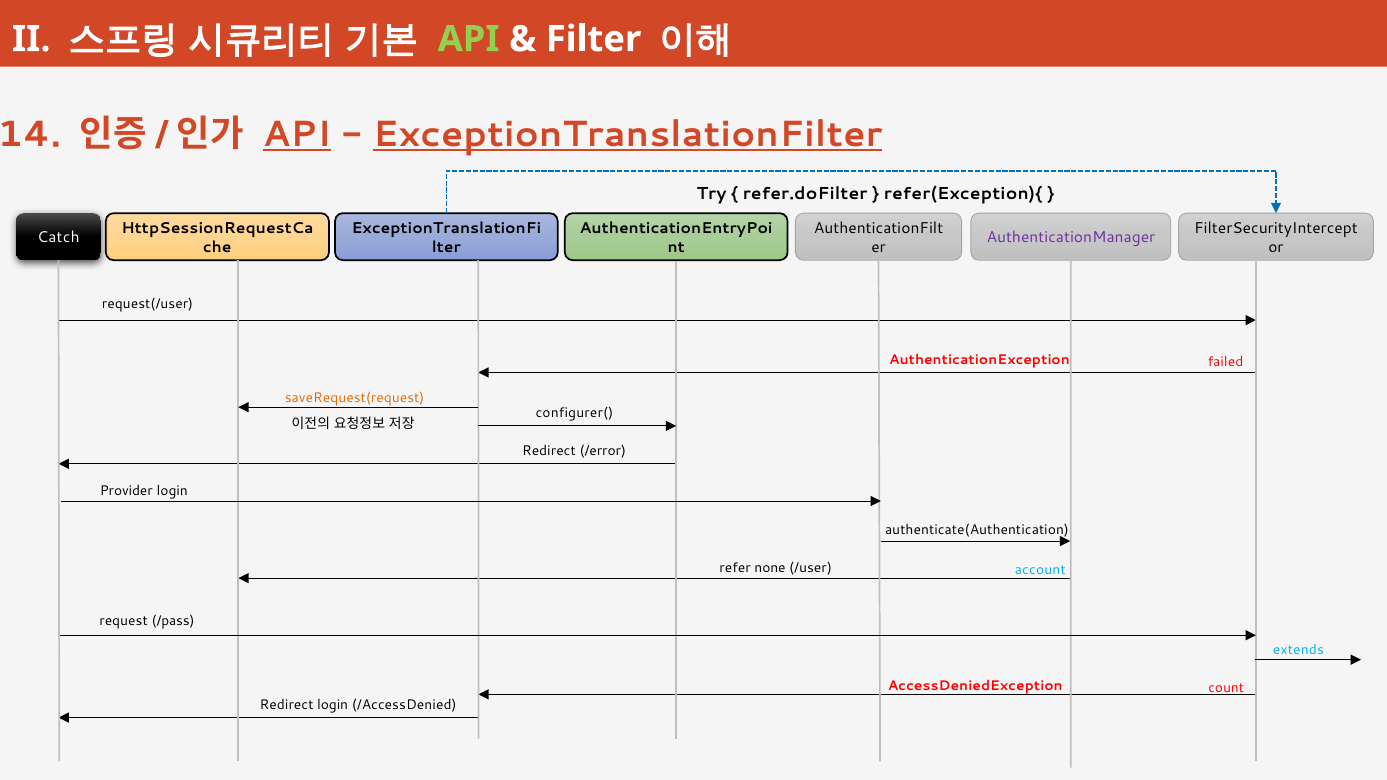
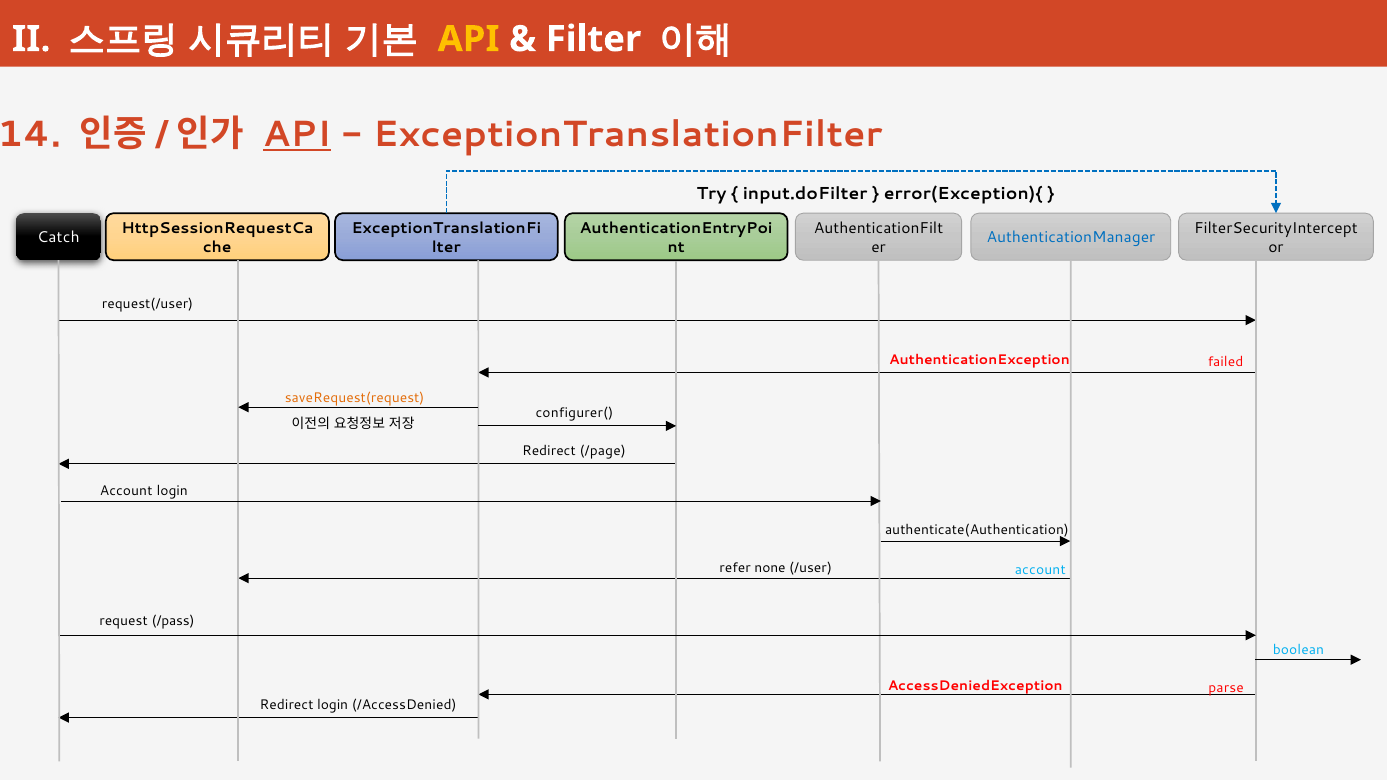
API colour: light green -> yellow (469, 39)
ExceptionTranslationFilter underline: present -> none (628, 134)
refer.doFilter: refer.doFilter -> input.doFilter (805, 194)
refer(Exception){: refer(Exception){ -> error(Exception){ (963, 194)
AuthenticationManager colour: purple -> blue (1071, 238)
/error: /error -> /page (603, 451)
Provider: Provider -> Account (126, 491)
extends: extends -> boolean (1298, 650)
count: count -> parse (1226, 688)
